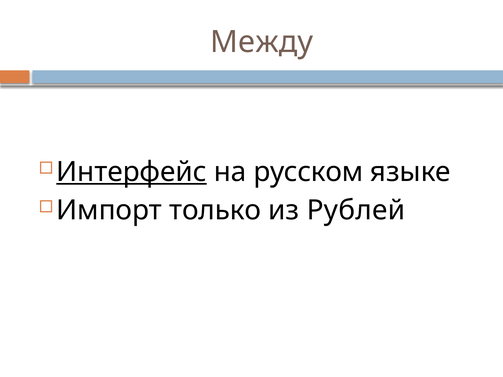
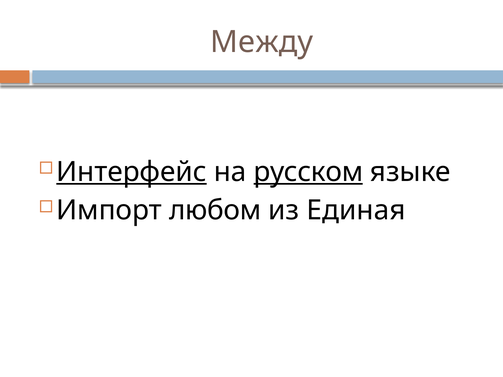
русском underline: none -> present (308, 172)
только: только -> любом (215, 211)
Рублей: Рублей -> Единая (356, 211)
